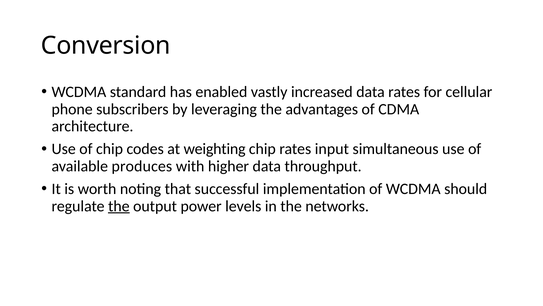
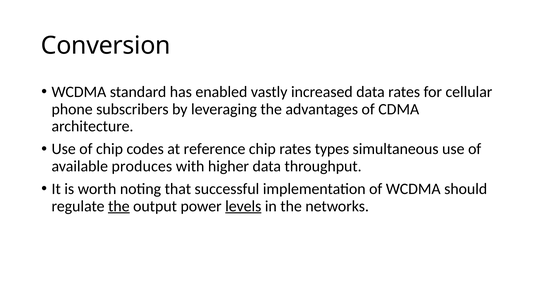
weighting: weighting -> reference (215, 149)
input: input -> types (332, 149)
levels underline: none -> present (243, 206)
